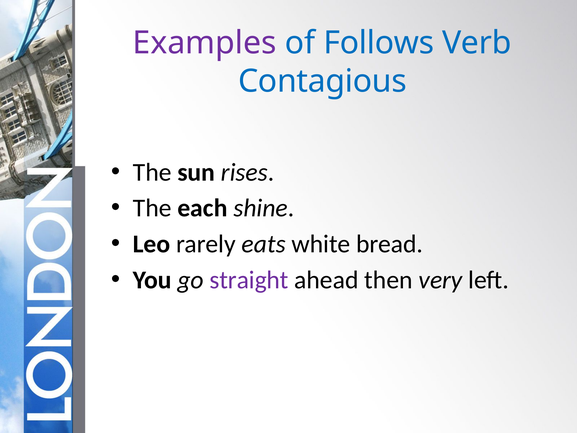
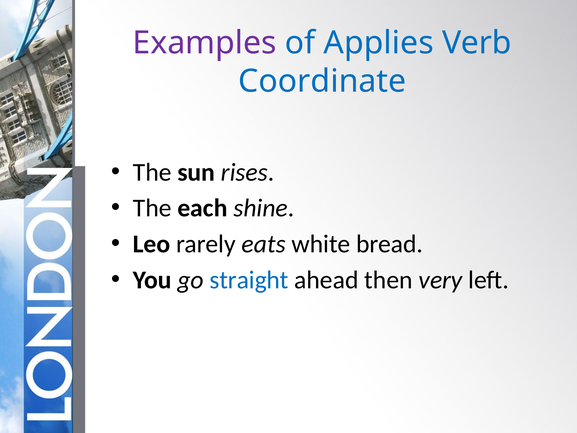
Follows: Follows -> Applies (379, 43)
Contagious: Contagious -> Coordinate (322, 81)
straight colour: purple -> blue (249, 280)
